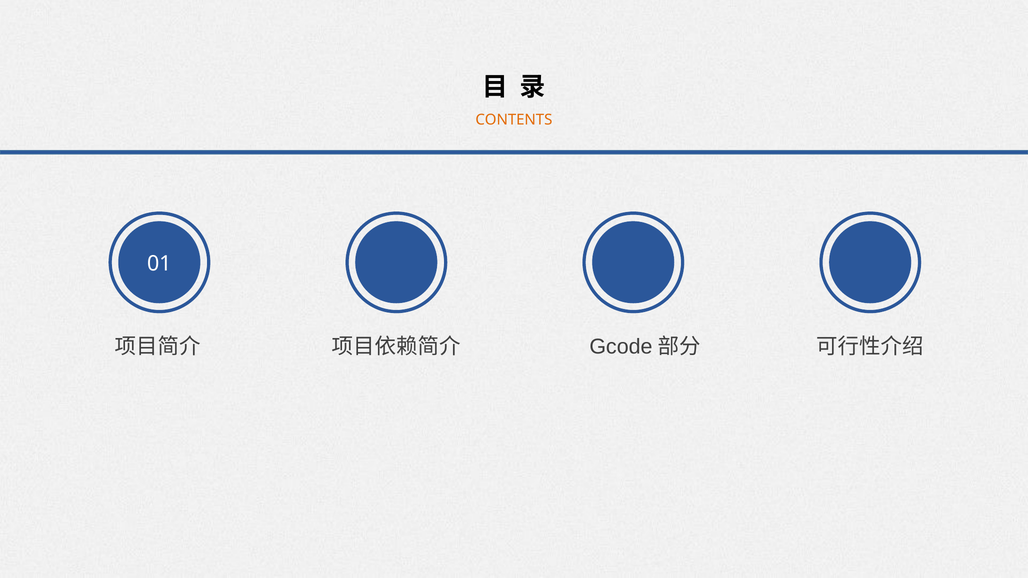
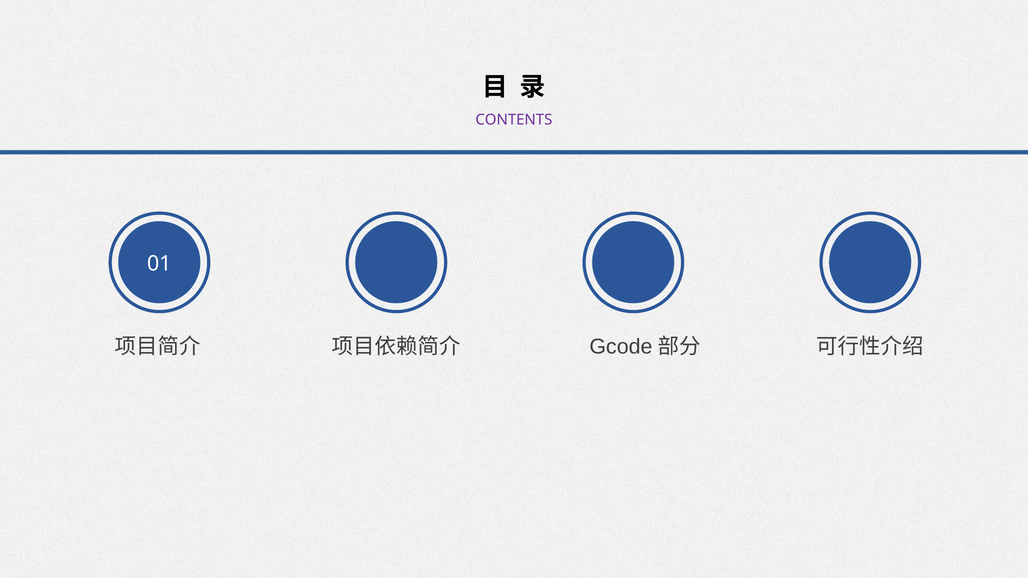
CONTENTS colour: orange -> purple (514, 120)
